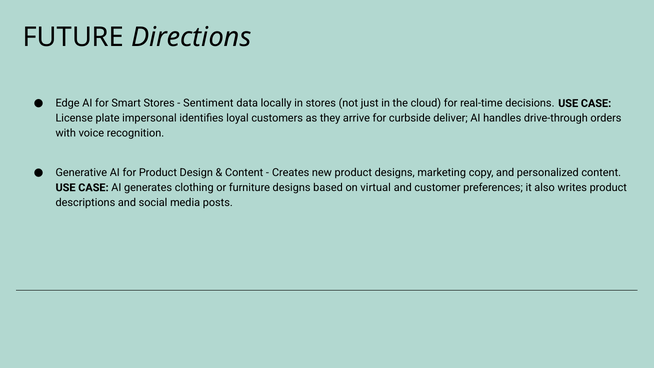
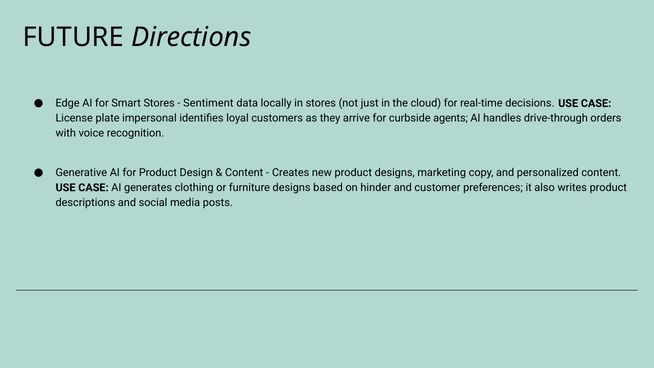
deliver: deliver -> agents (451, 118)
virtual: virtual -> hinder (376, 188)
